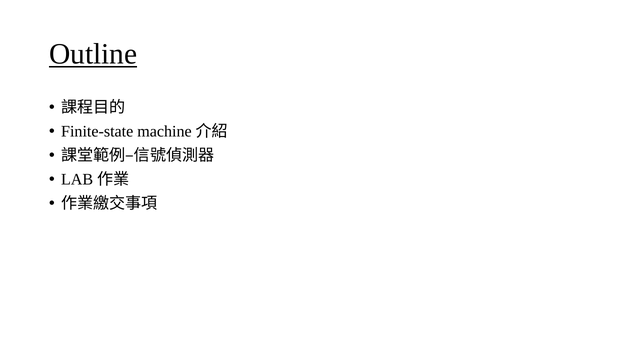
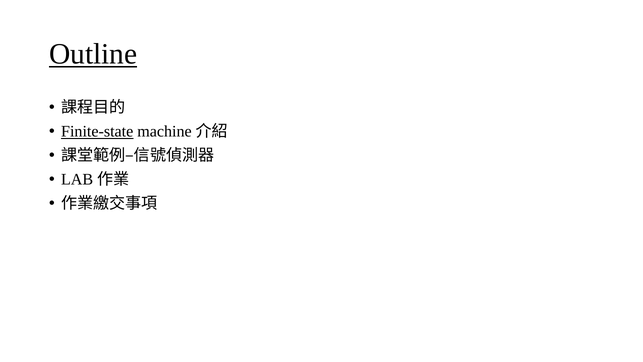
Finite-state underline: none -> present (97, 131)
